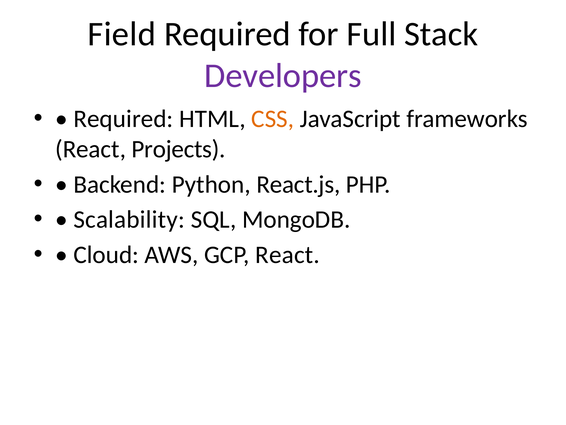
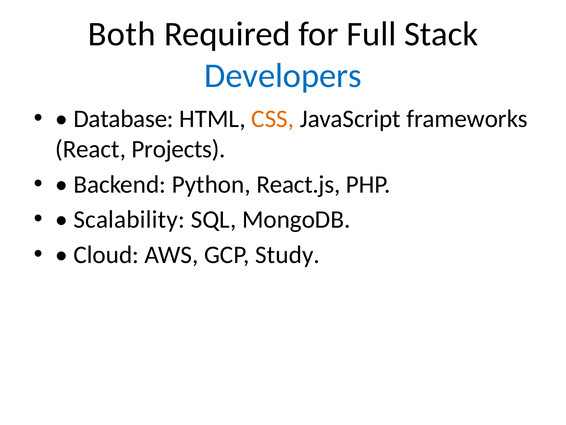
Field: Field -> Both (122, 34)
Developers colour: purple -> blue (283, 76)
Required: Required -> Database (124, 119)
GCP React: React -> Study (288, 255)
